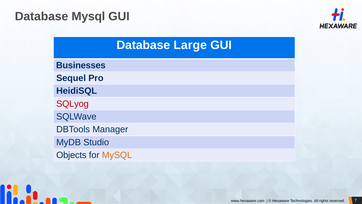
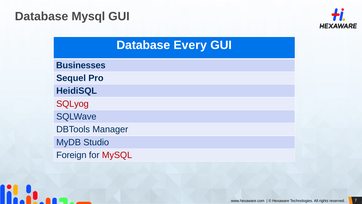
Large: Large -> Every (190, 45)
Objects: Objects -> Foreign (71, 155)
MySQL colour: orange -> red (117, 155)
